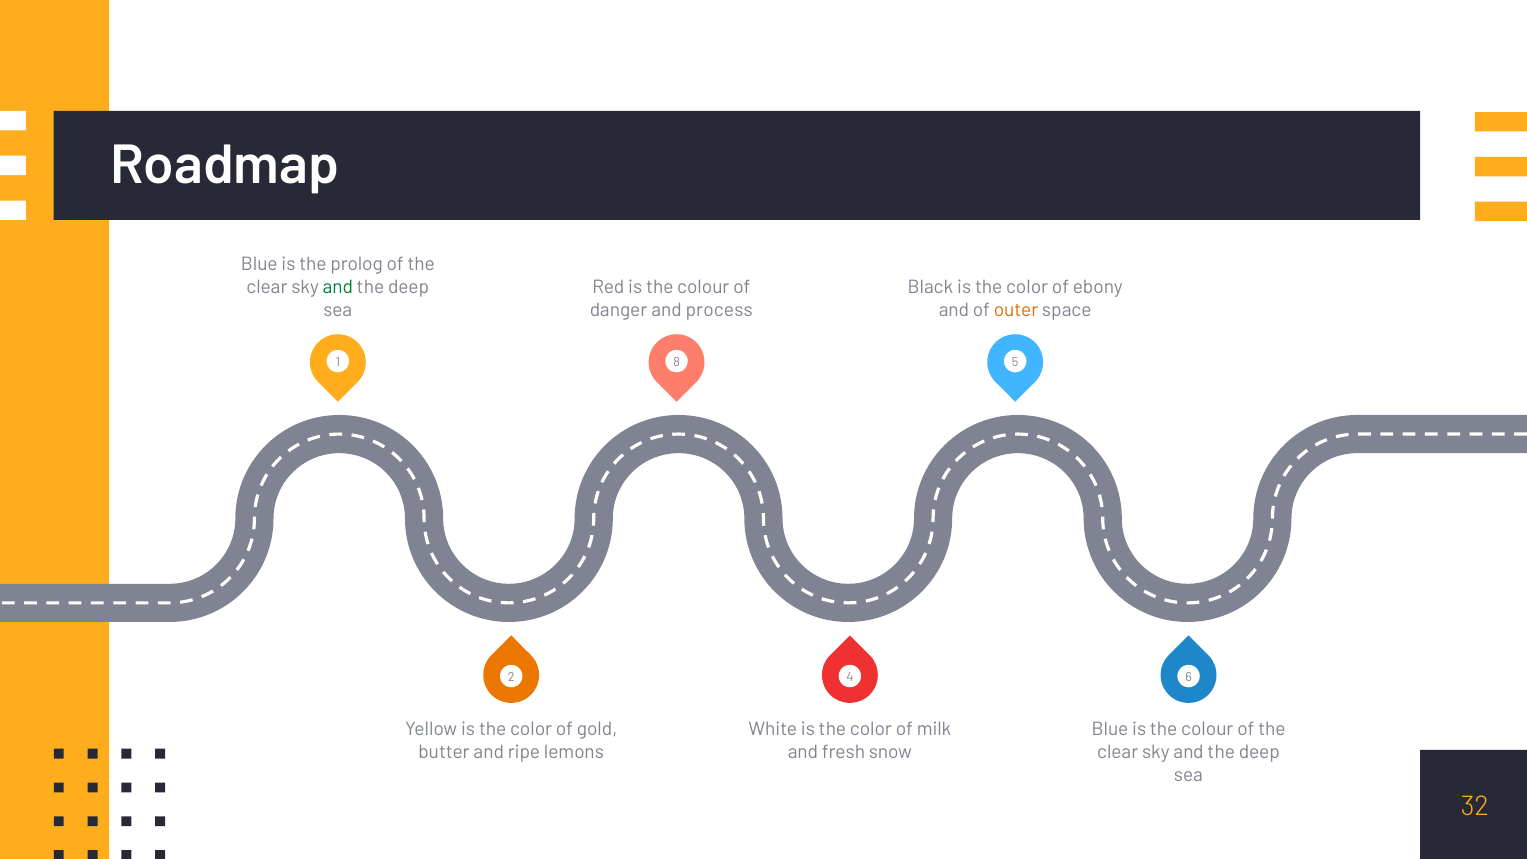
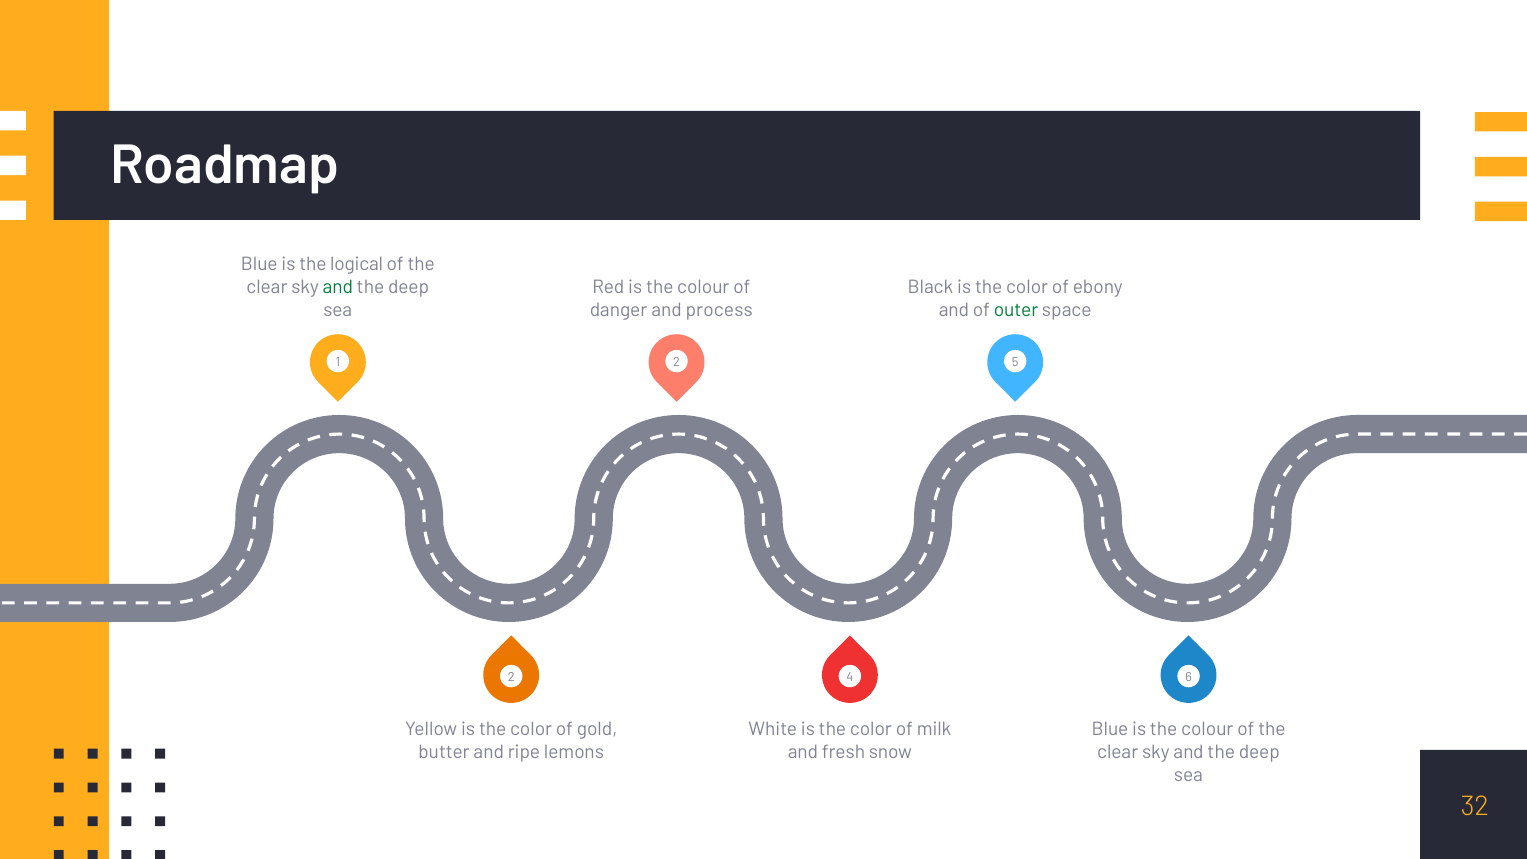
prolog: prolog -> logical (357, 264)
outer colour: orange -> green (1016, 310)
1 8: 8 -> 2 (677, 362)
